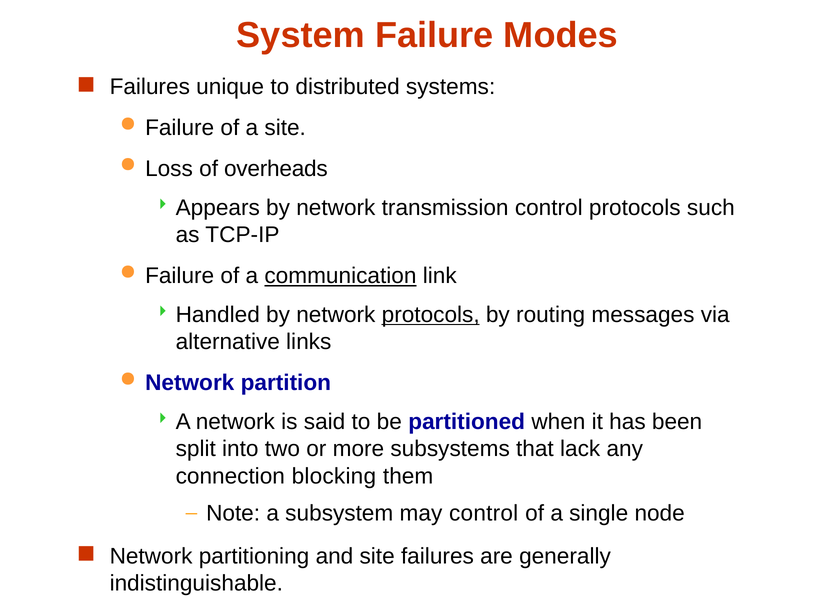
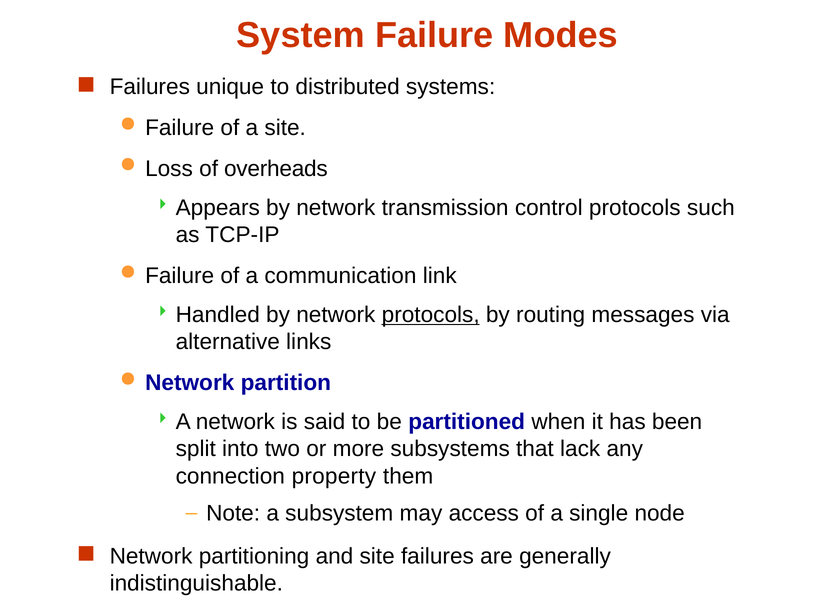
communication underline: present -> none (340, 276)
blocking: blocking -> property (334, 476)
may control: control -> access (484, 513)
